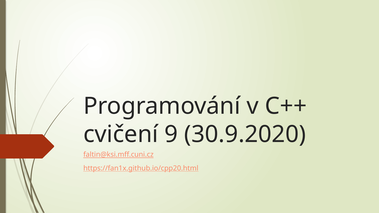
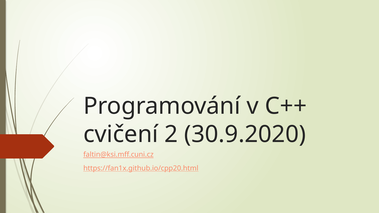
9: 9 -> 2 (171, 135)
